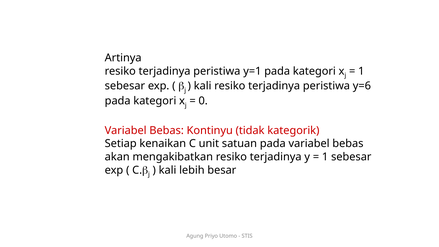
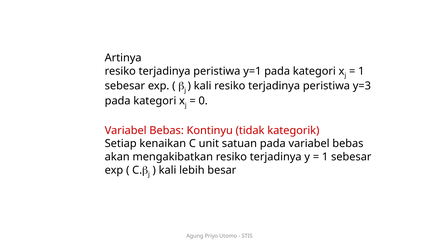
y=6: y=6 -> y=3 (362, 86)
